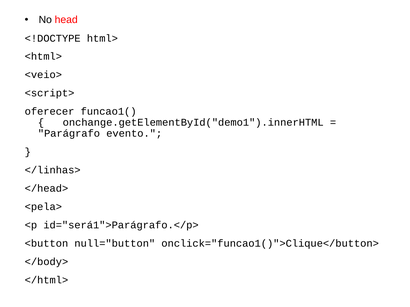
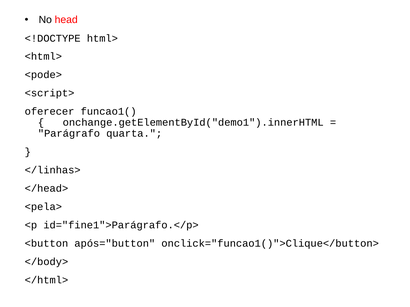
<veio>: <veio> -> <pode> (43, 75)
evento: evento -> quarta (134, 134)
id="será1">Parágrafo.</p>: id="será1">Parágrafo.</p> -> id="fine1">Parágrafo.</p> (121, 225)
null="button: null="button -> após="button (115, 244)
